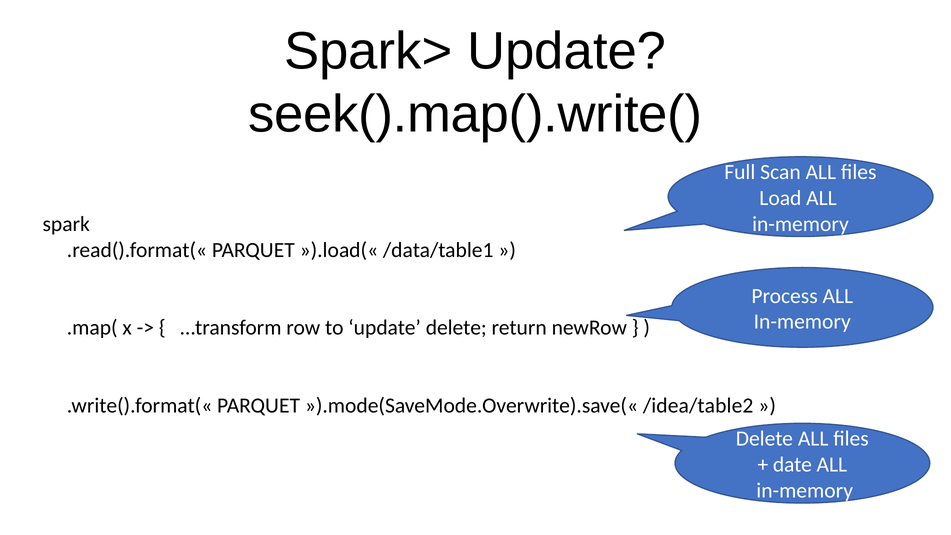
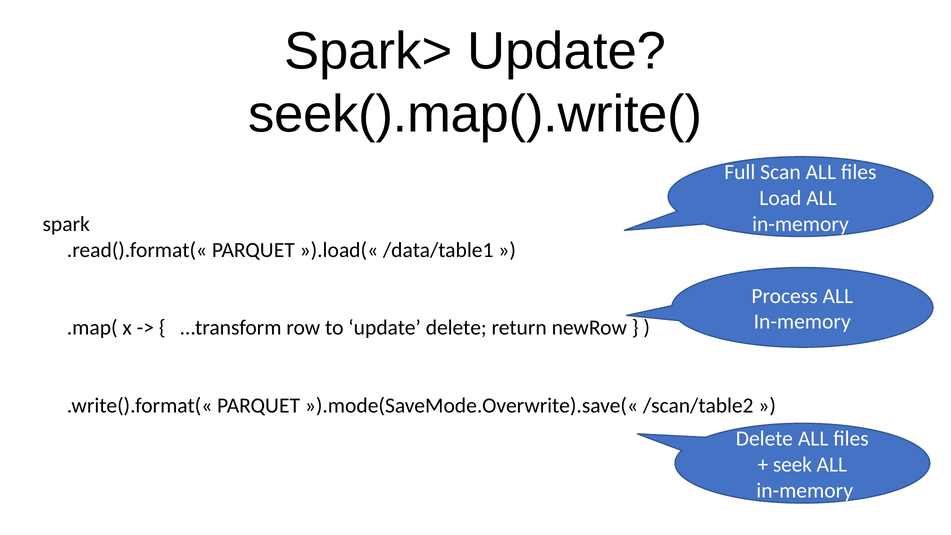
/idea/table2: /idea/table2 -> /scan/table2 (698, 405)
date: date -> seek (792, 465)
